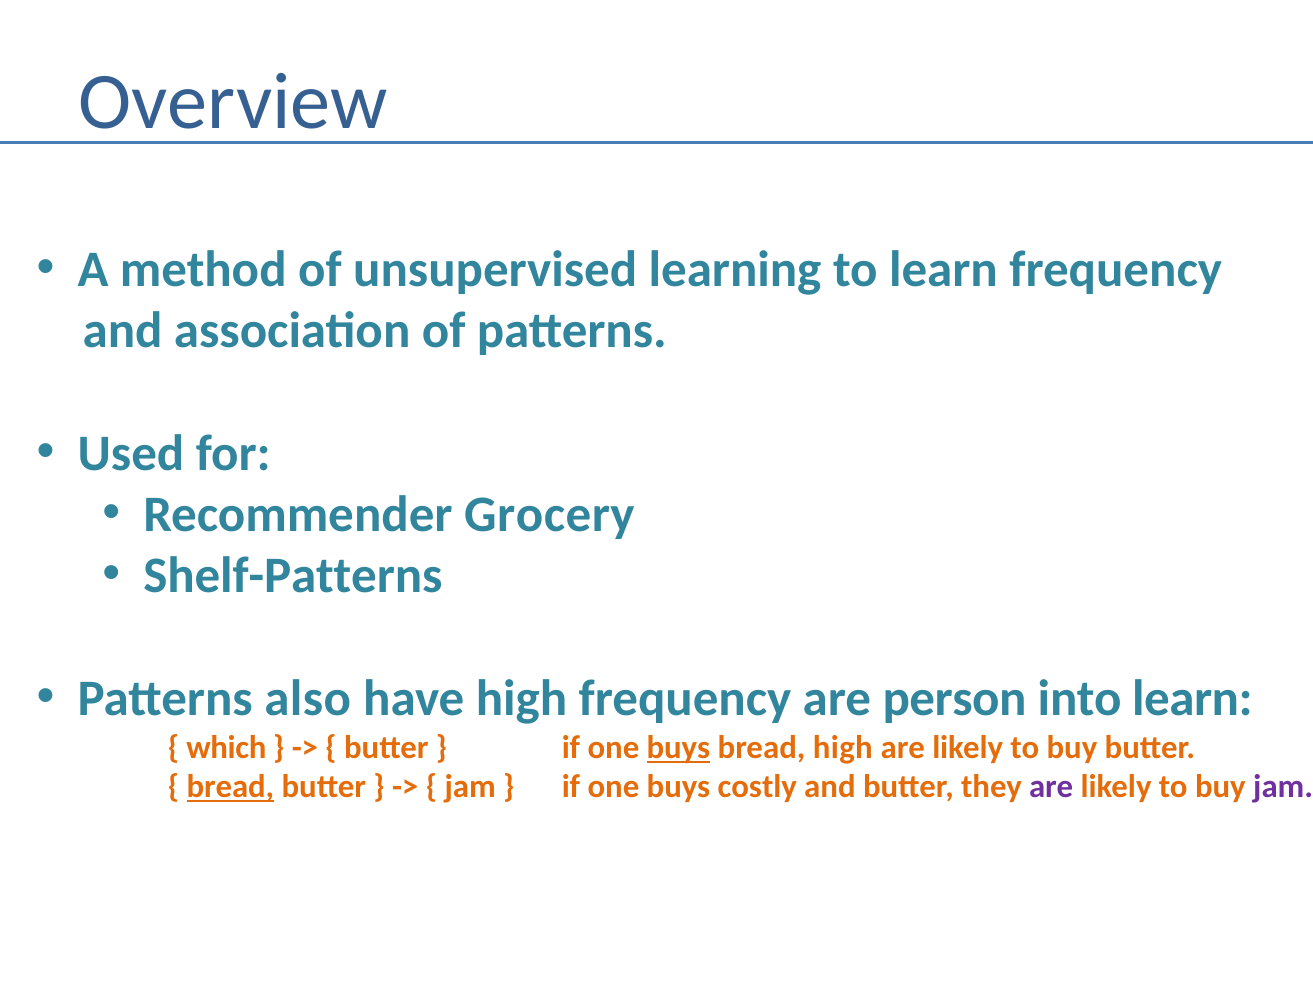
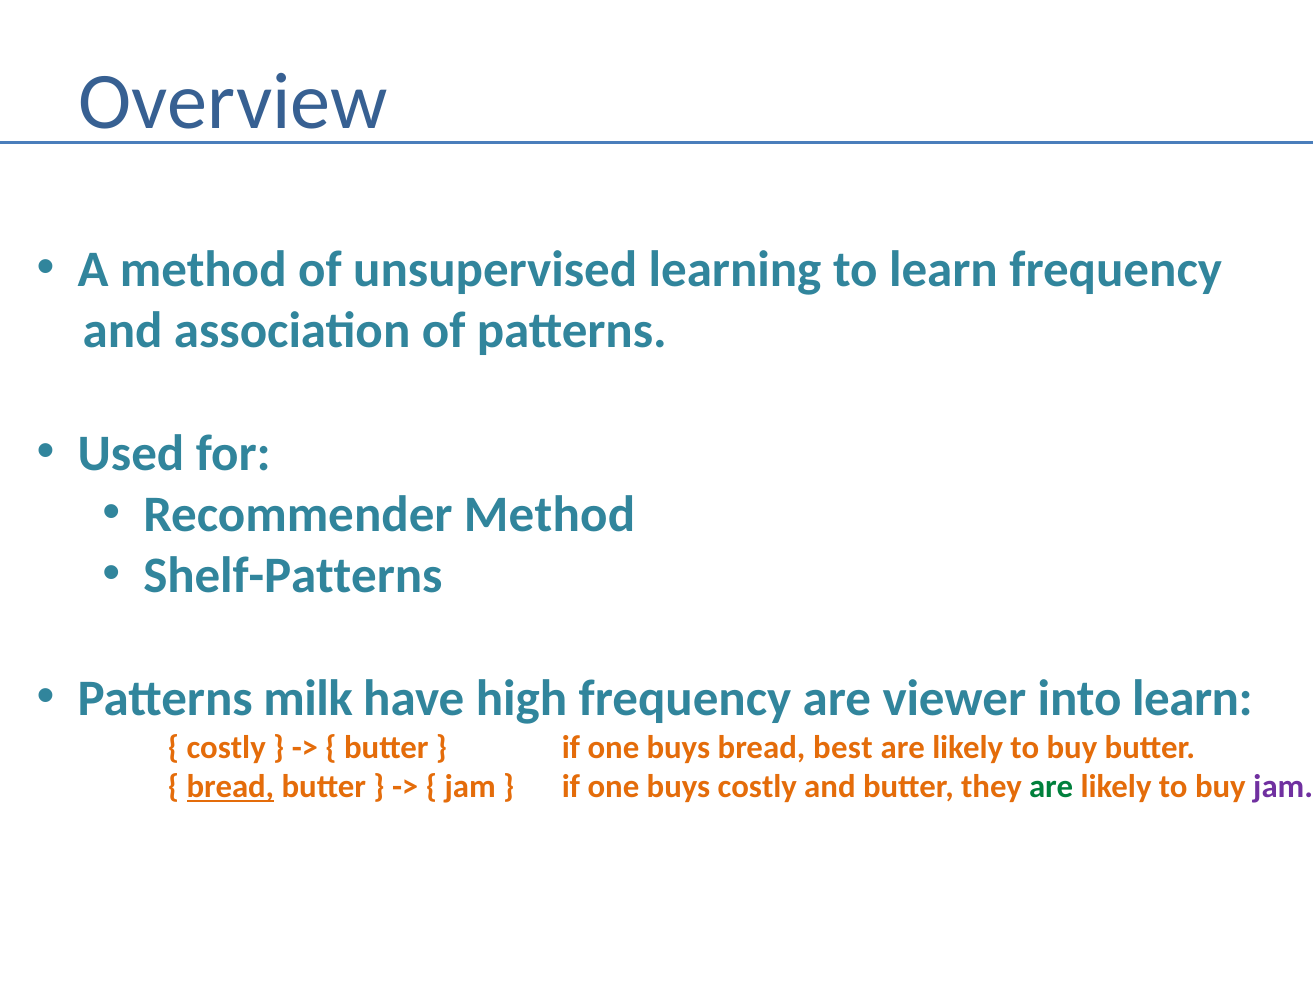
Recommender Grocery: Grocery -> Method (550, 514)
also: also -> milk (308, 698)
person: person -> viewer (954, 698)
which: which -> costly (226, 747)
buys underline: present -> none (678, 747)
bread high: high -> best (843, 747)
are colour: purple -> green (1051, 787)
